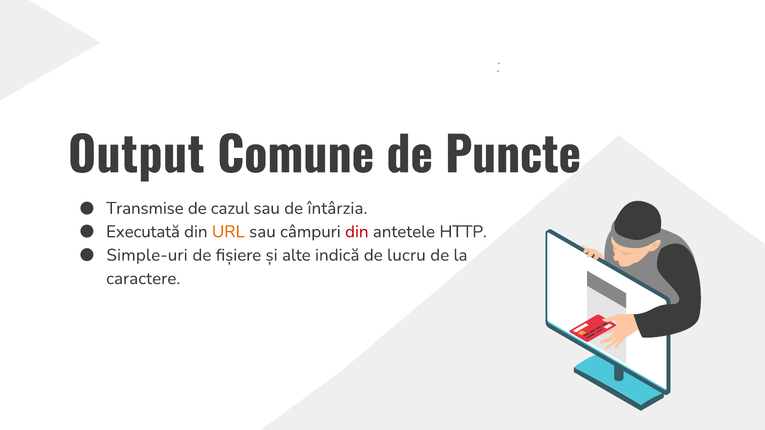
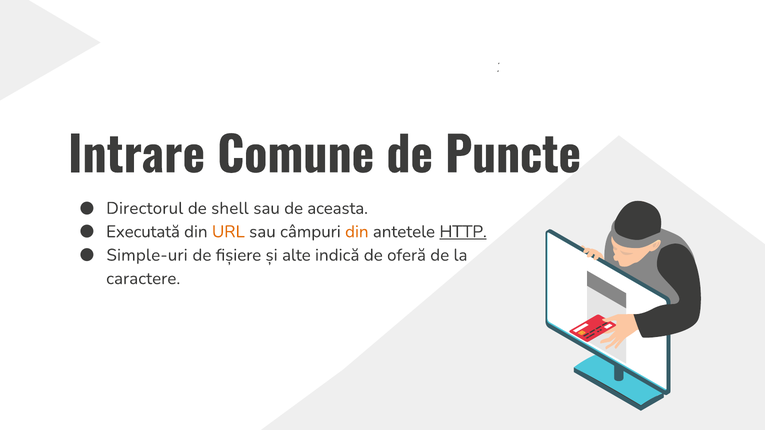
Output: Output -> Intrare (136, 157)
Transmise: Transmise -> Directorul (145, 208)
cazul: cazul -> shell (230, 208)
întârzia: întârzia -> aceasta (338, 208)
din colour: red -> orange (357, 232)
HTTP underline: none -> present (463, 232)
lucru: lucru -> oferă (407, 255)
